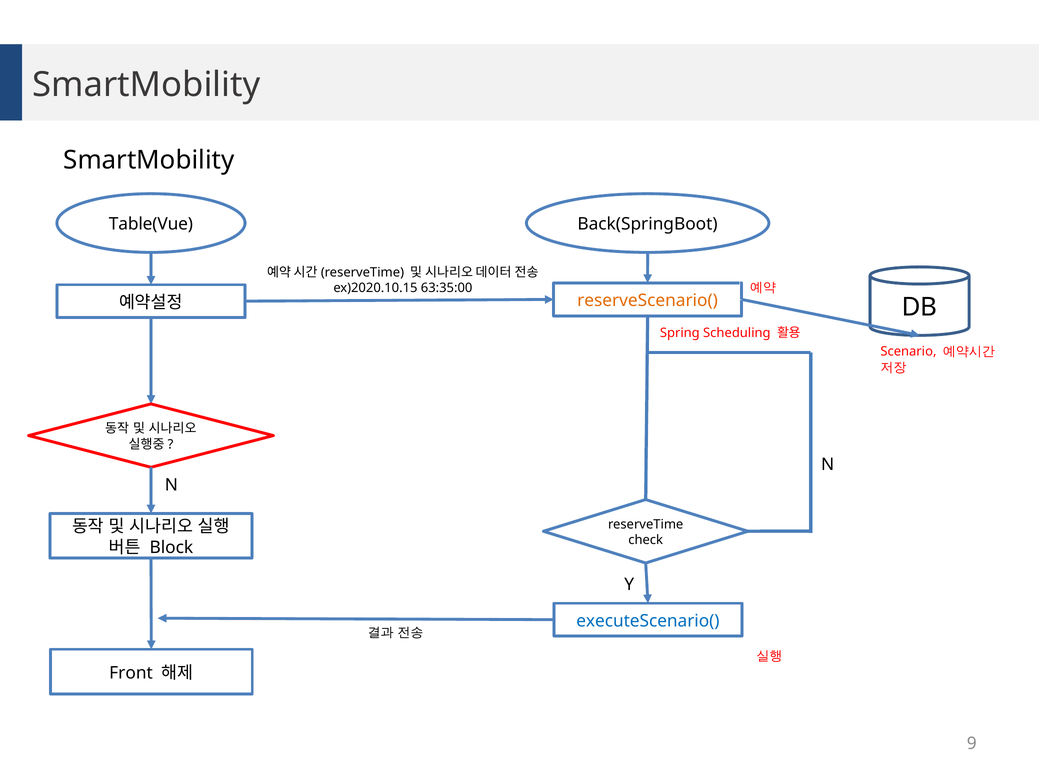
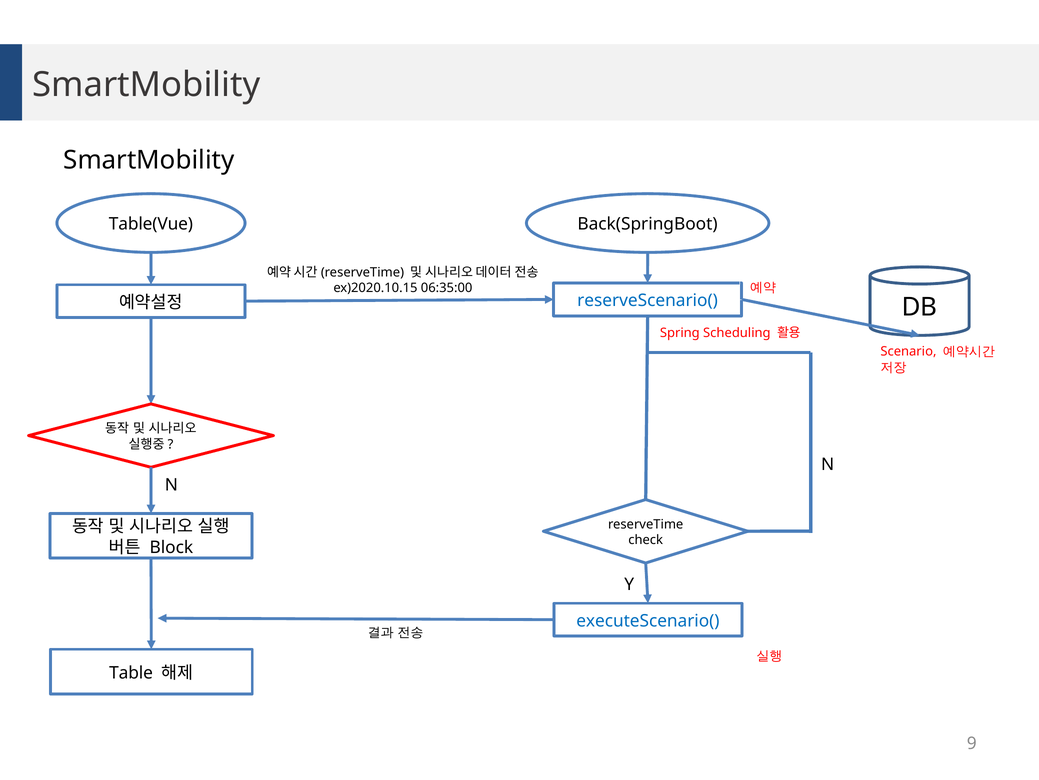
63:35:00: 63:35:00 -> 06:35:00 (447, 288)
reserveScenario( colour: orange -> blue (648, 300)
Front: Front -> Table (131, 672)
